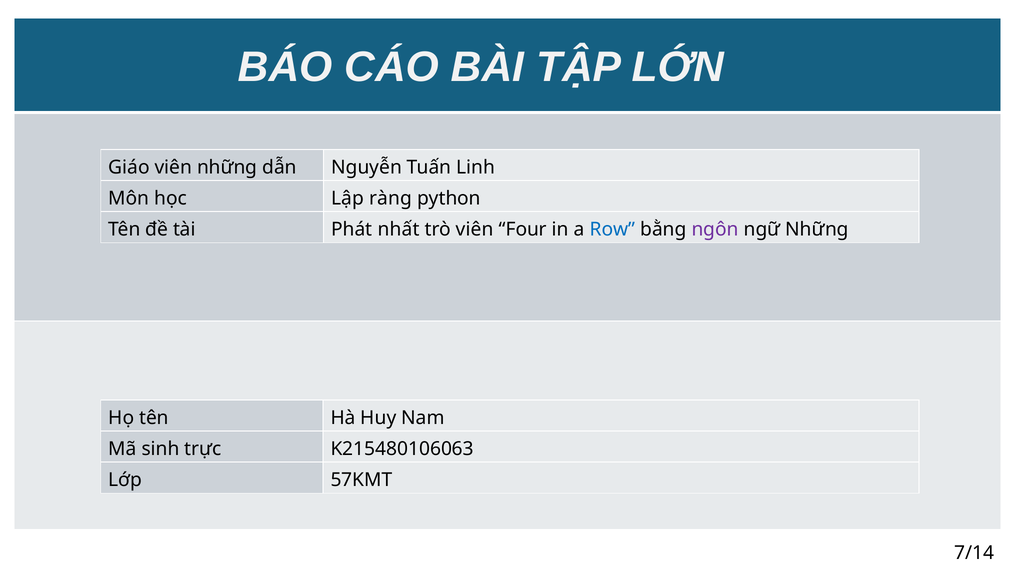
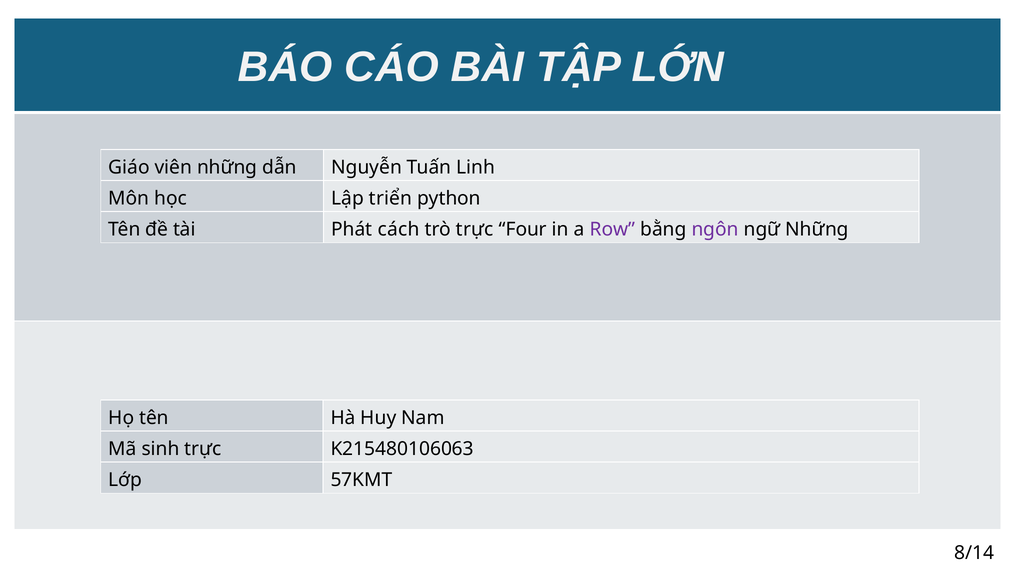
ràng: ràng -> triển (391, 198)
nhất: nhất -> cách (399, 230)
trò viên: viên -> trực (475, 230)
Row colour: blue -> purple (612, 230)
7/14: 7/14 -> 8/14 (974, 553)
